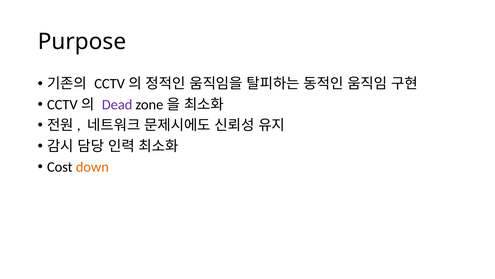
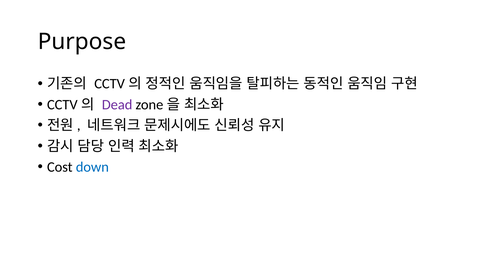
down colour: orange -> blue (92, 167)
